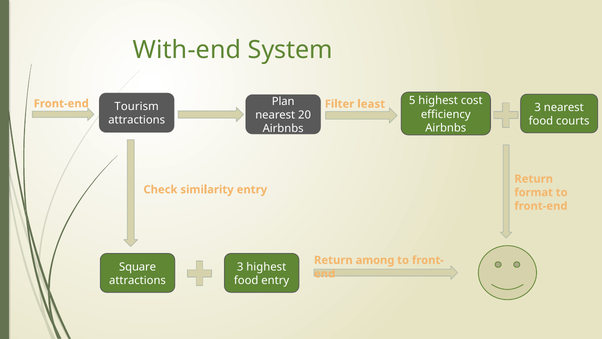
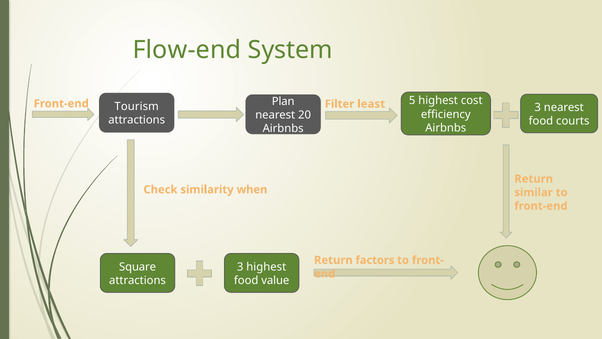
With-end: With-end -> Flow-end (187, 50)
similarity entry: entry -> when (252, 189)
format: format -> similar (534, 192)
among: among -> factors (375, 260)
food entry: entry -> value (275, 280)
